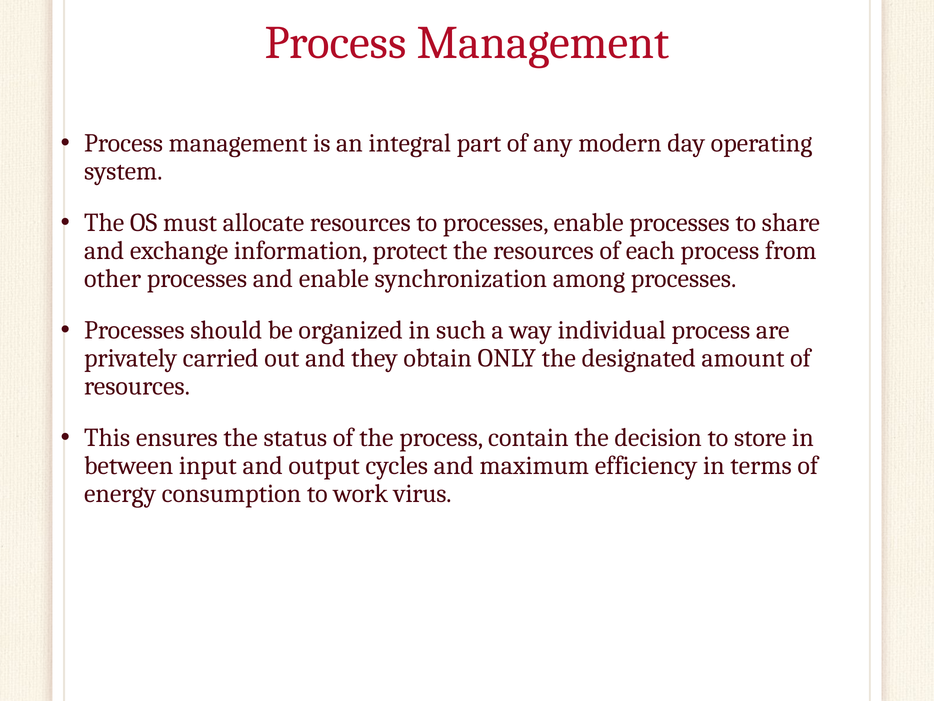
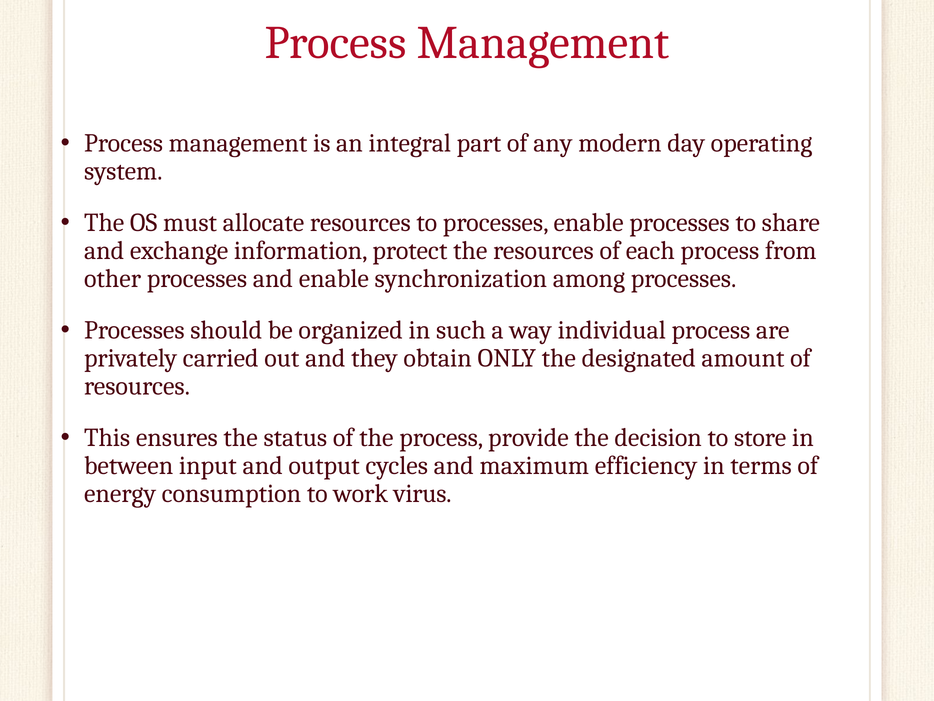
contain: contain -> provide (528, 437)
